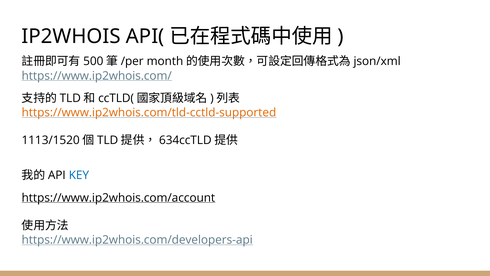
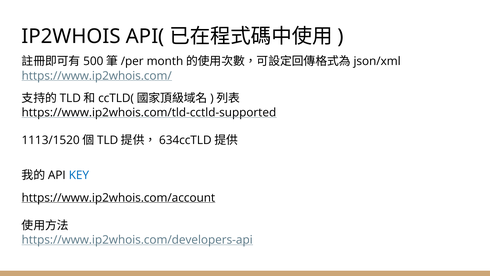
https://www.ip2whois.com/tld-cctld-supported colour: orange -> black (149, 113)
